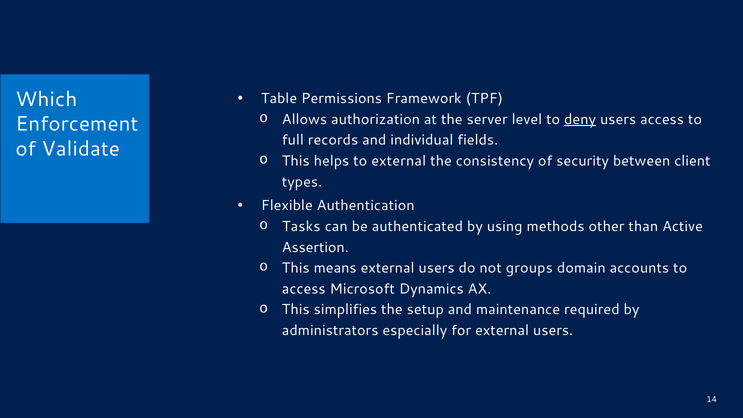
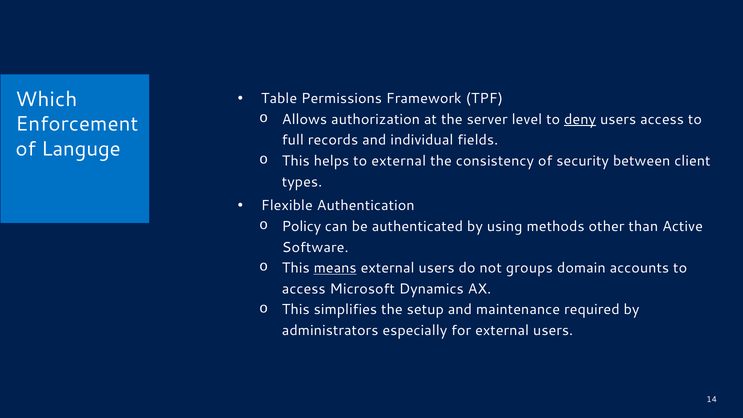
Validate: Validate -> Languge (81, 149)
Tasks: Tasks -> Policy (301, 226)
Assertion: Assertion -> Software (315, 247)
means underline: none -> present (335, 268)
